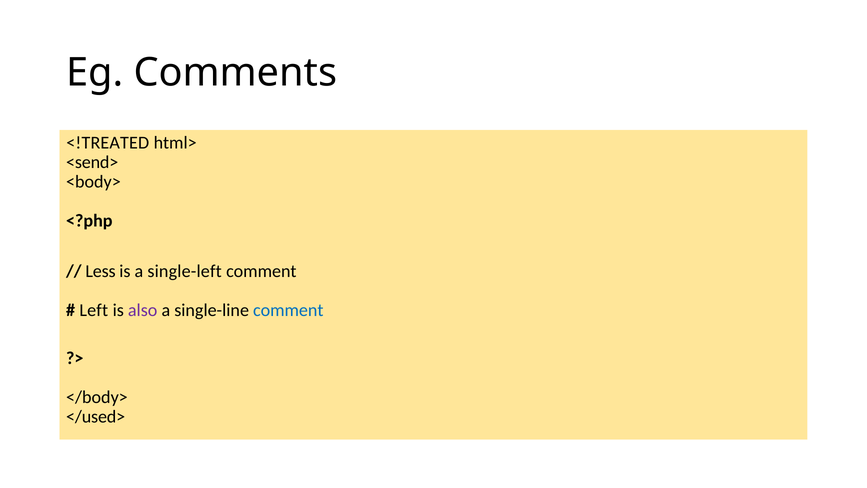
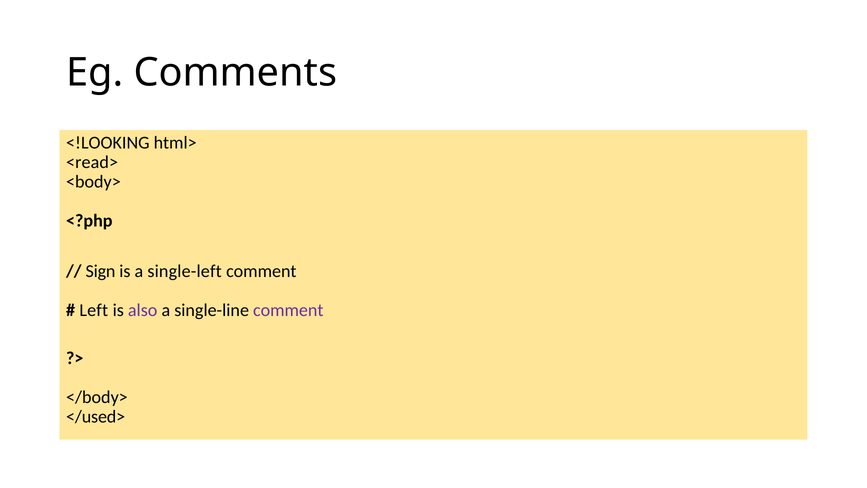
<!TREATED: <!TREATED -> <!LOOKING (108, 143)
<send>: <send> -> <read> (92, 162)
Less: Less -> Sign (101, 271)
comment colour: blue -> purple (288, 310)
